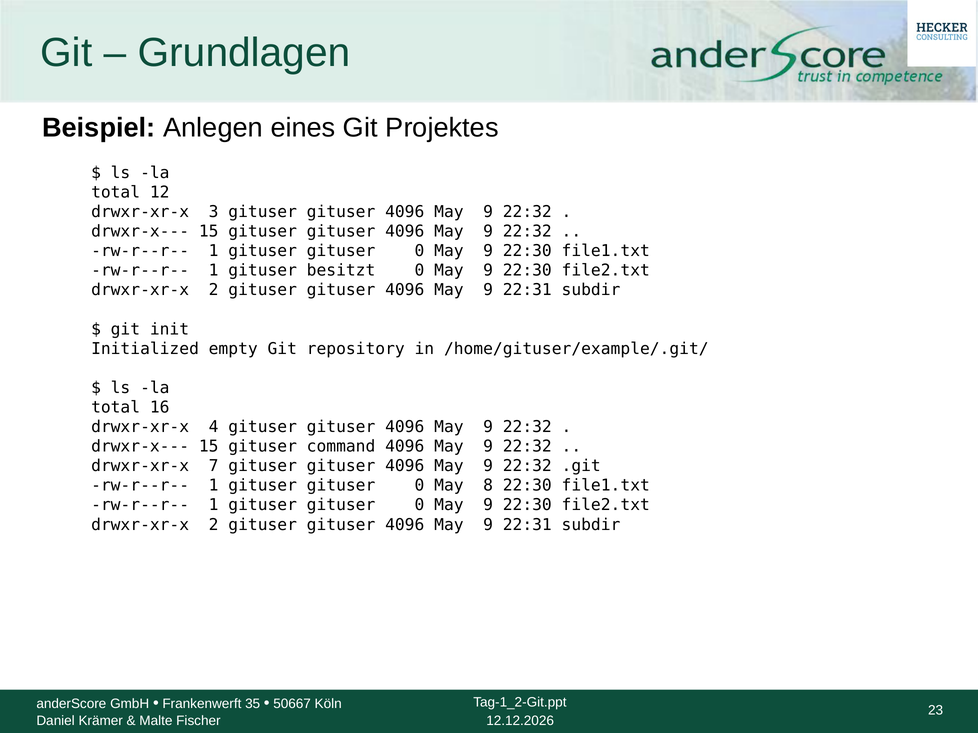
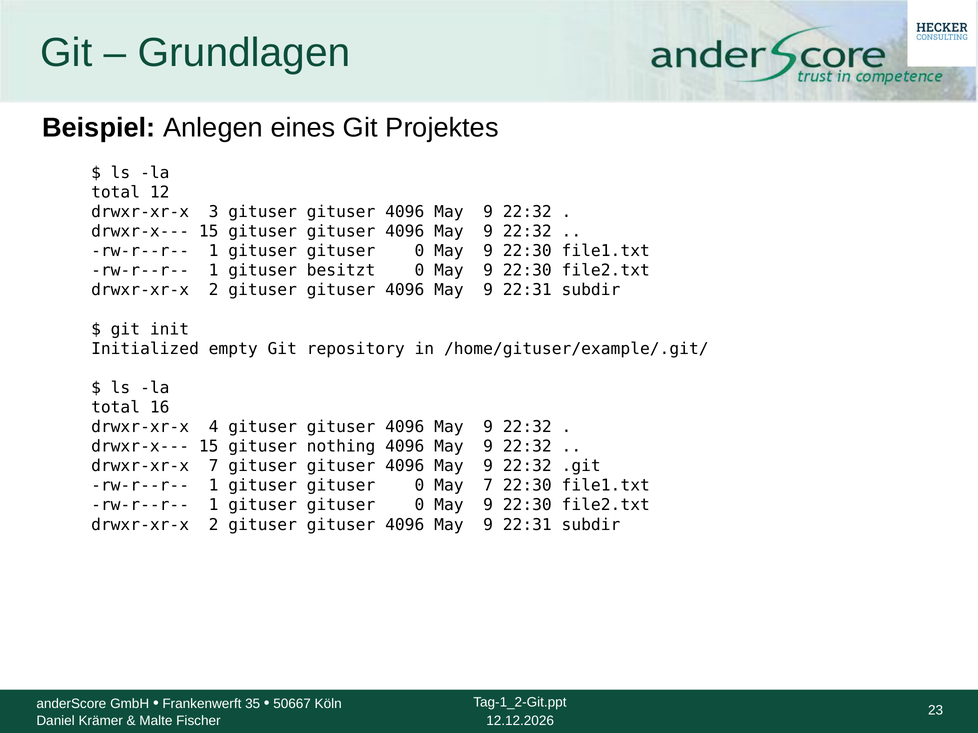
command: command -> nothing (341, 447)
May 8: 8 -> 7 (488, 486)
